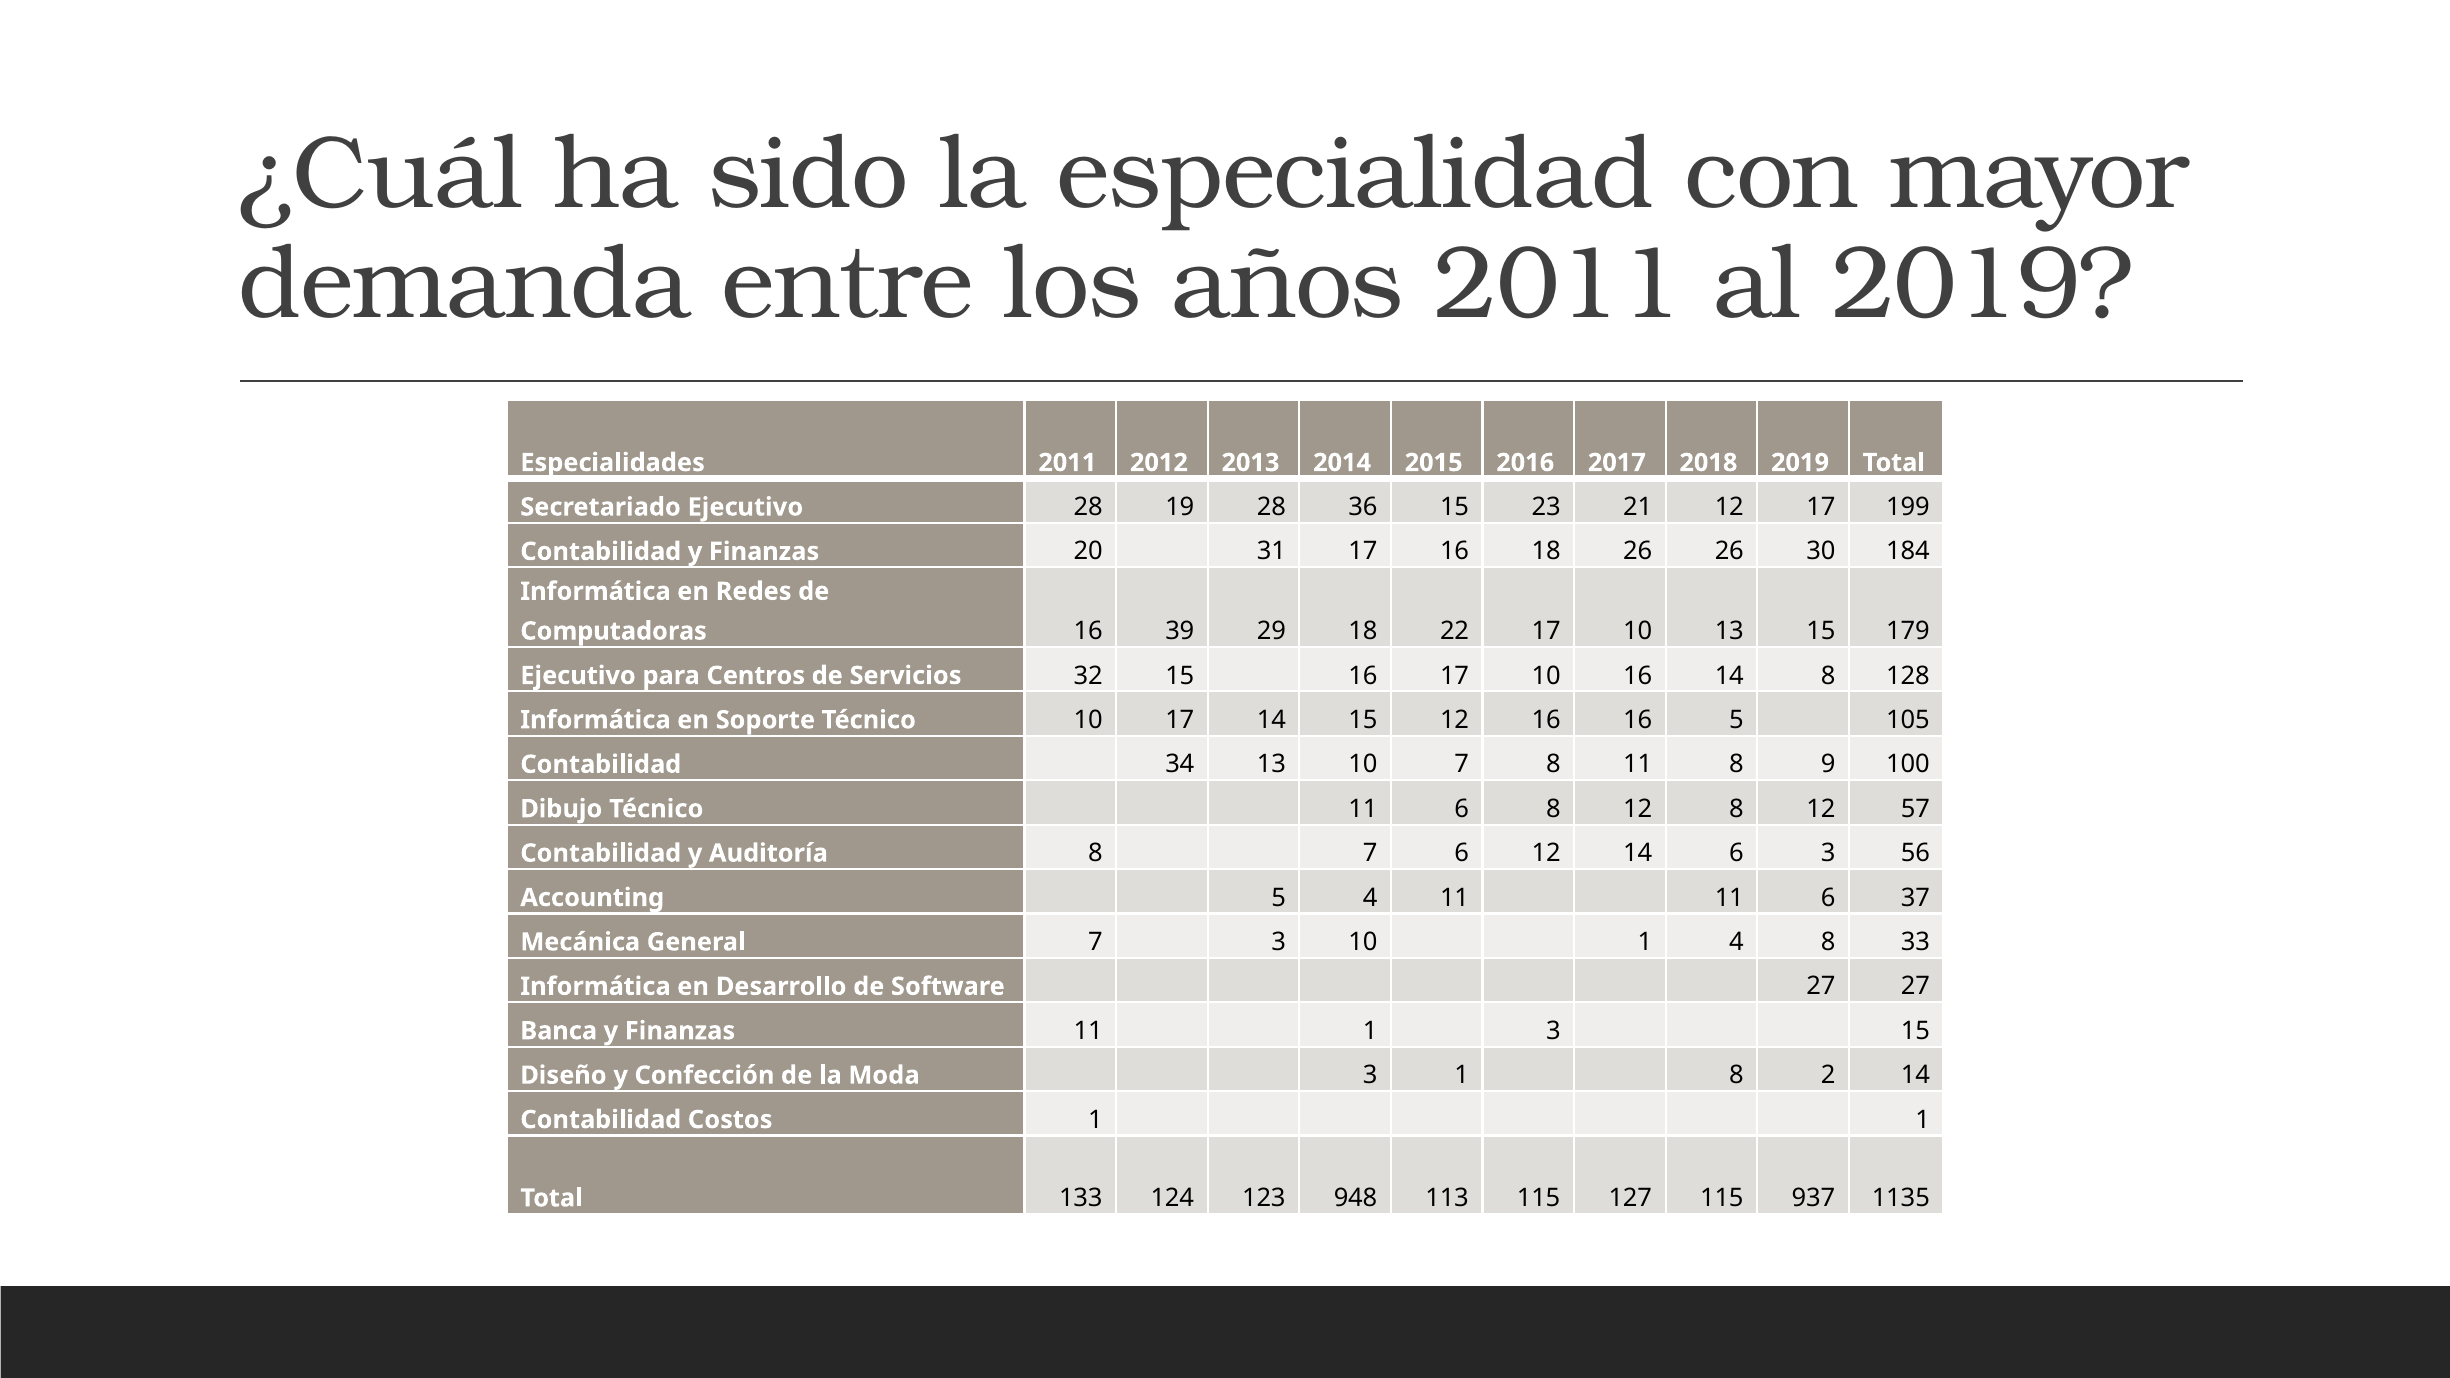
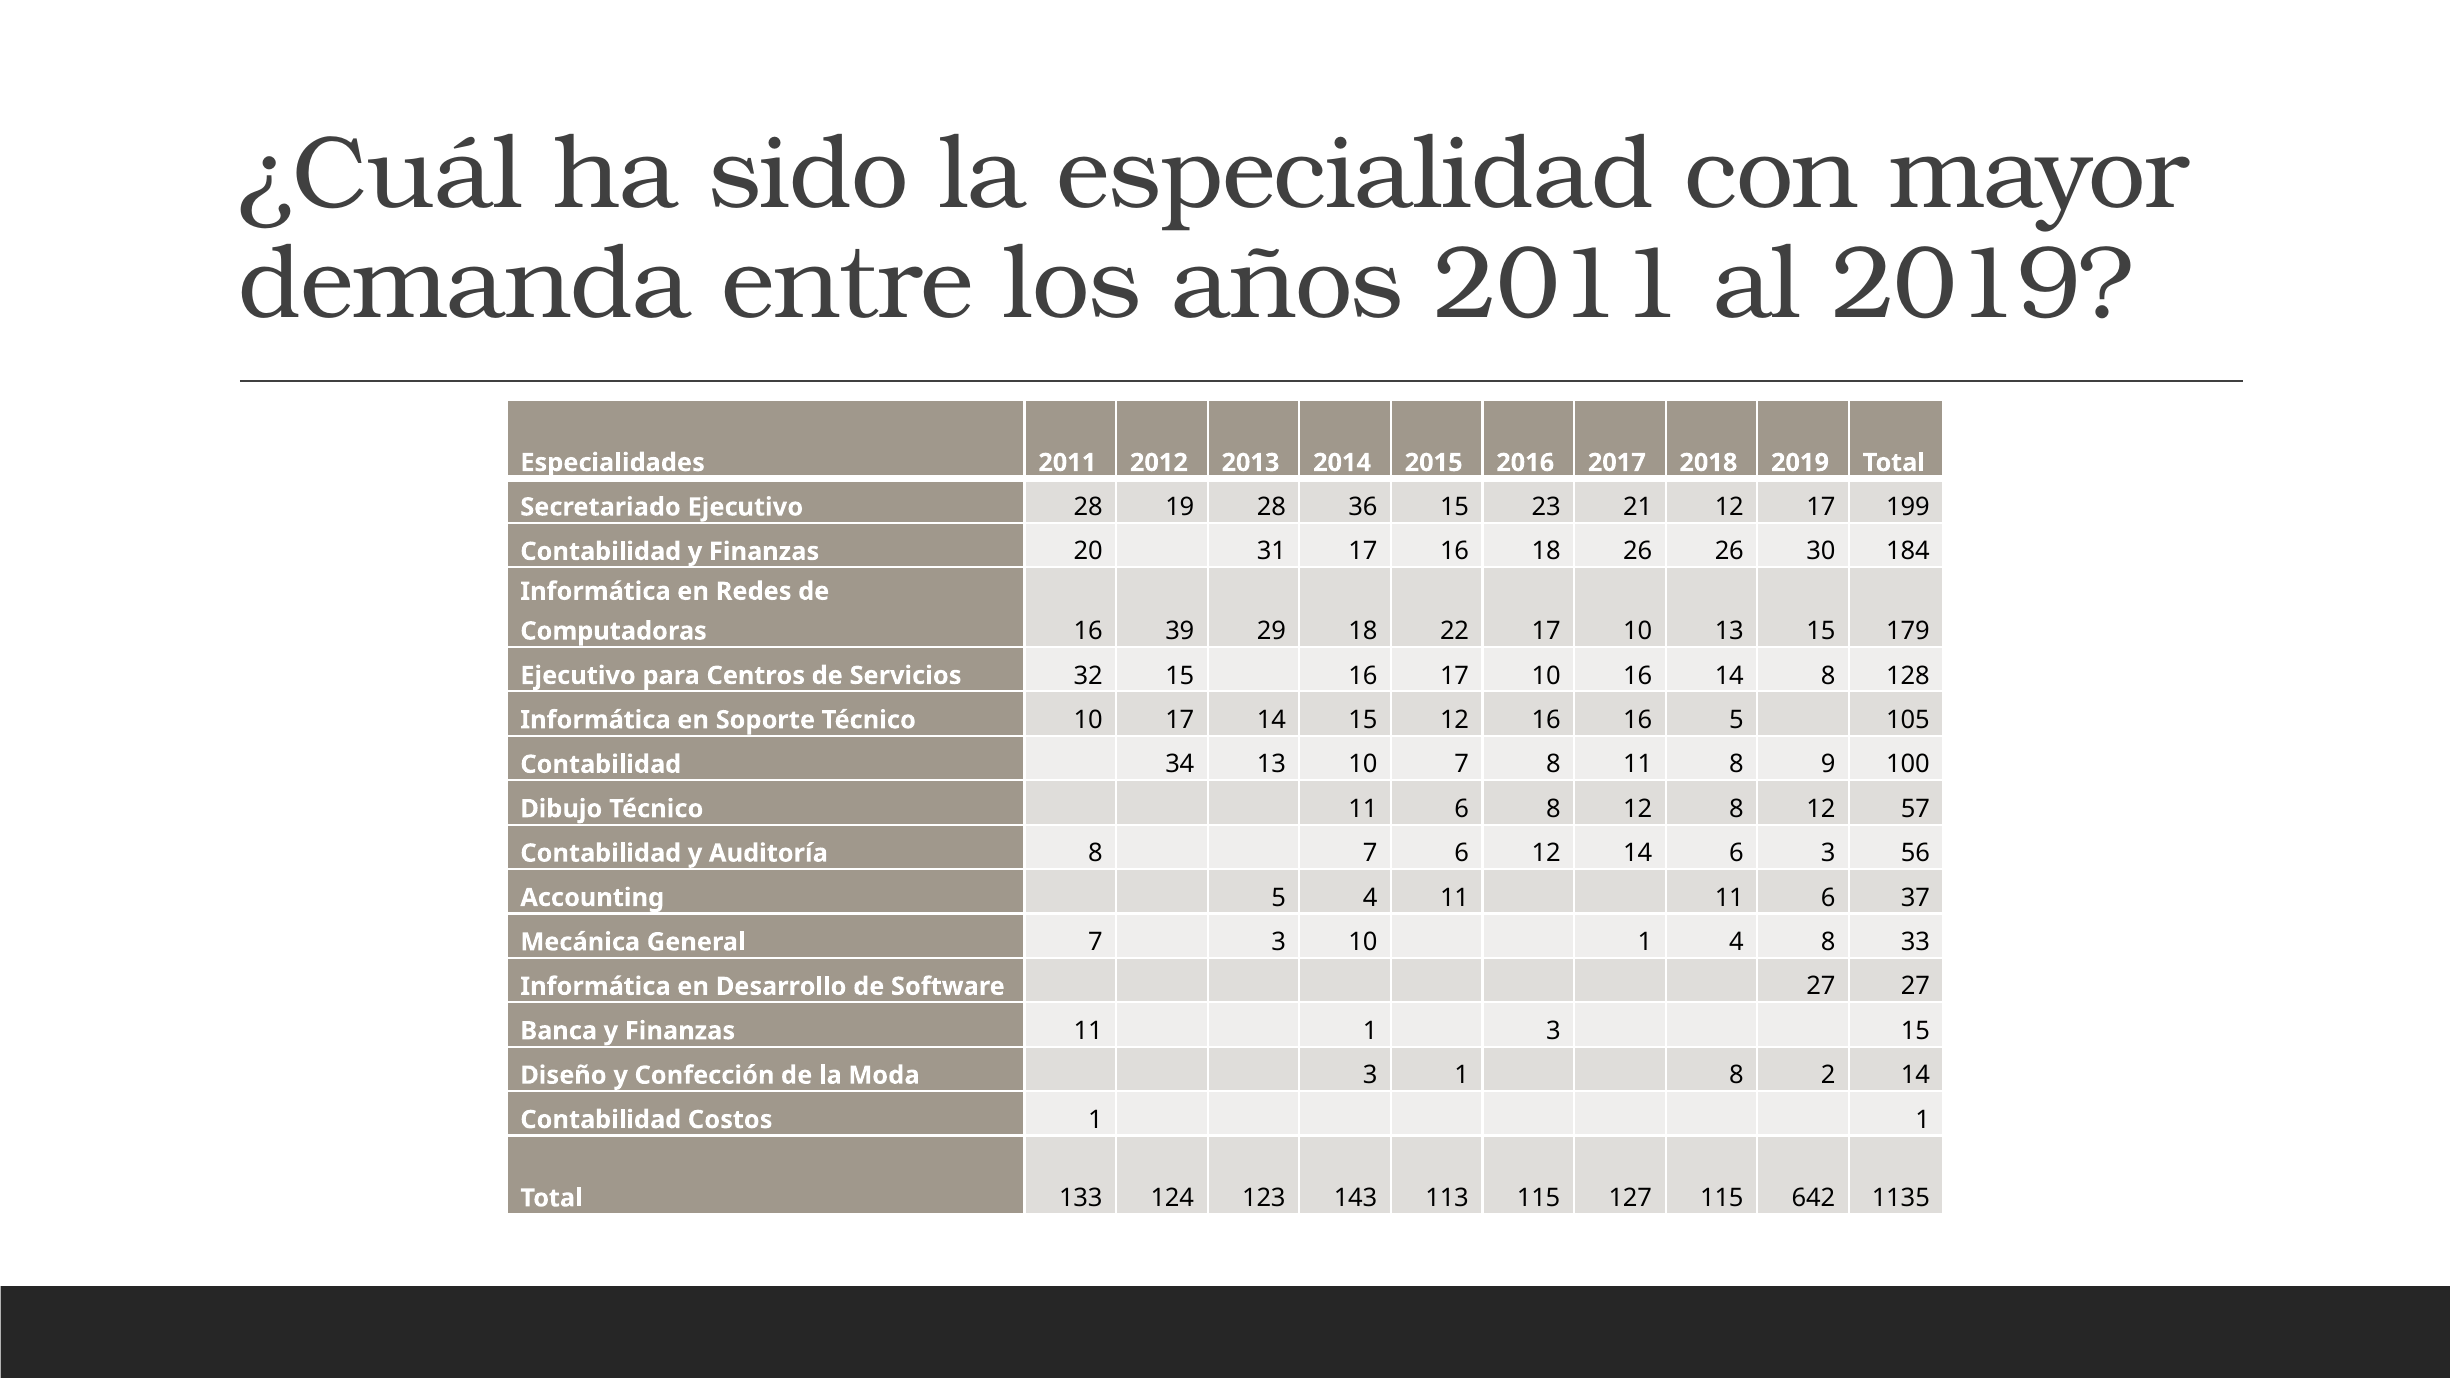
948: 948 -> 143 (1356, 1198)
937: 937 -> 642 (1813, 1198)
